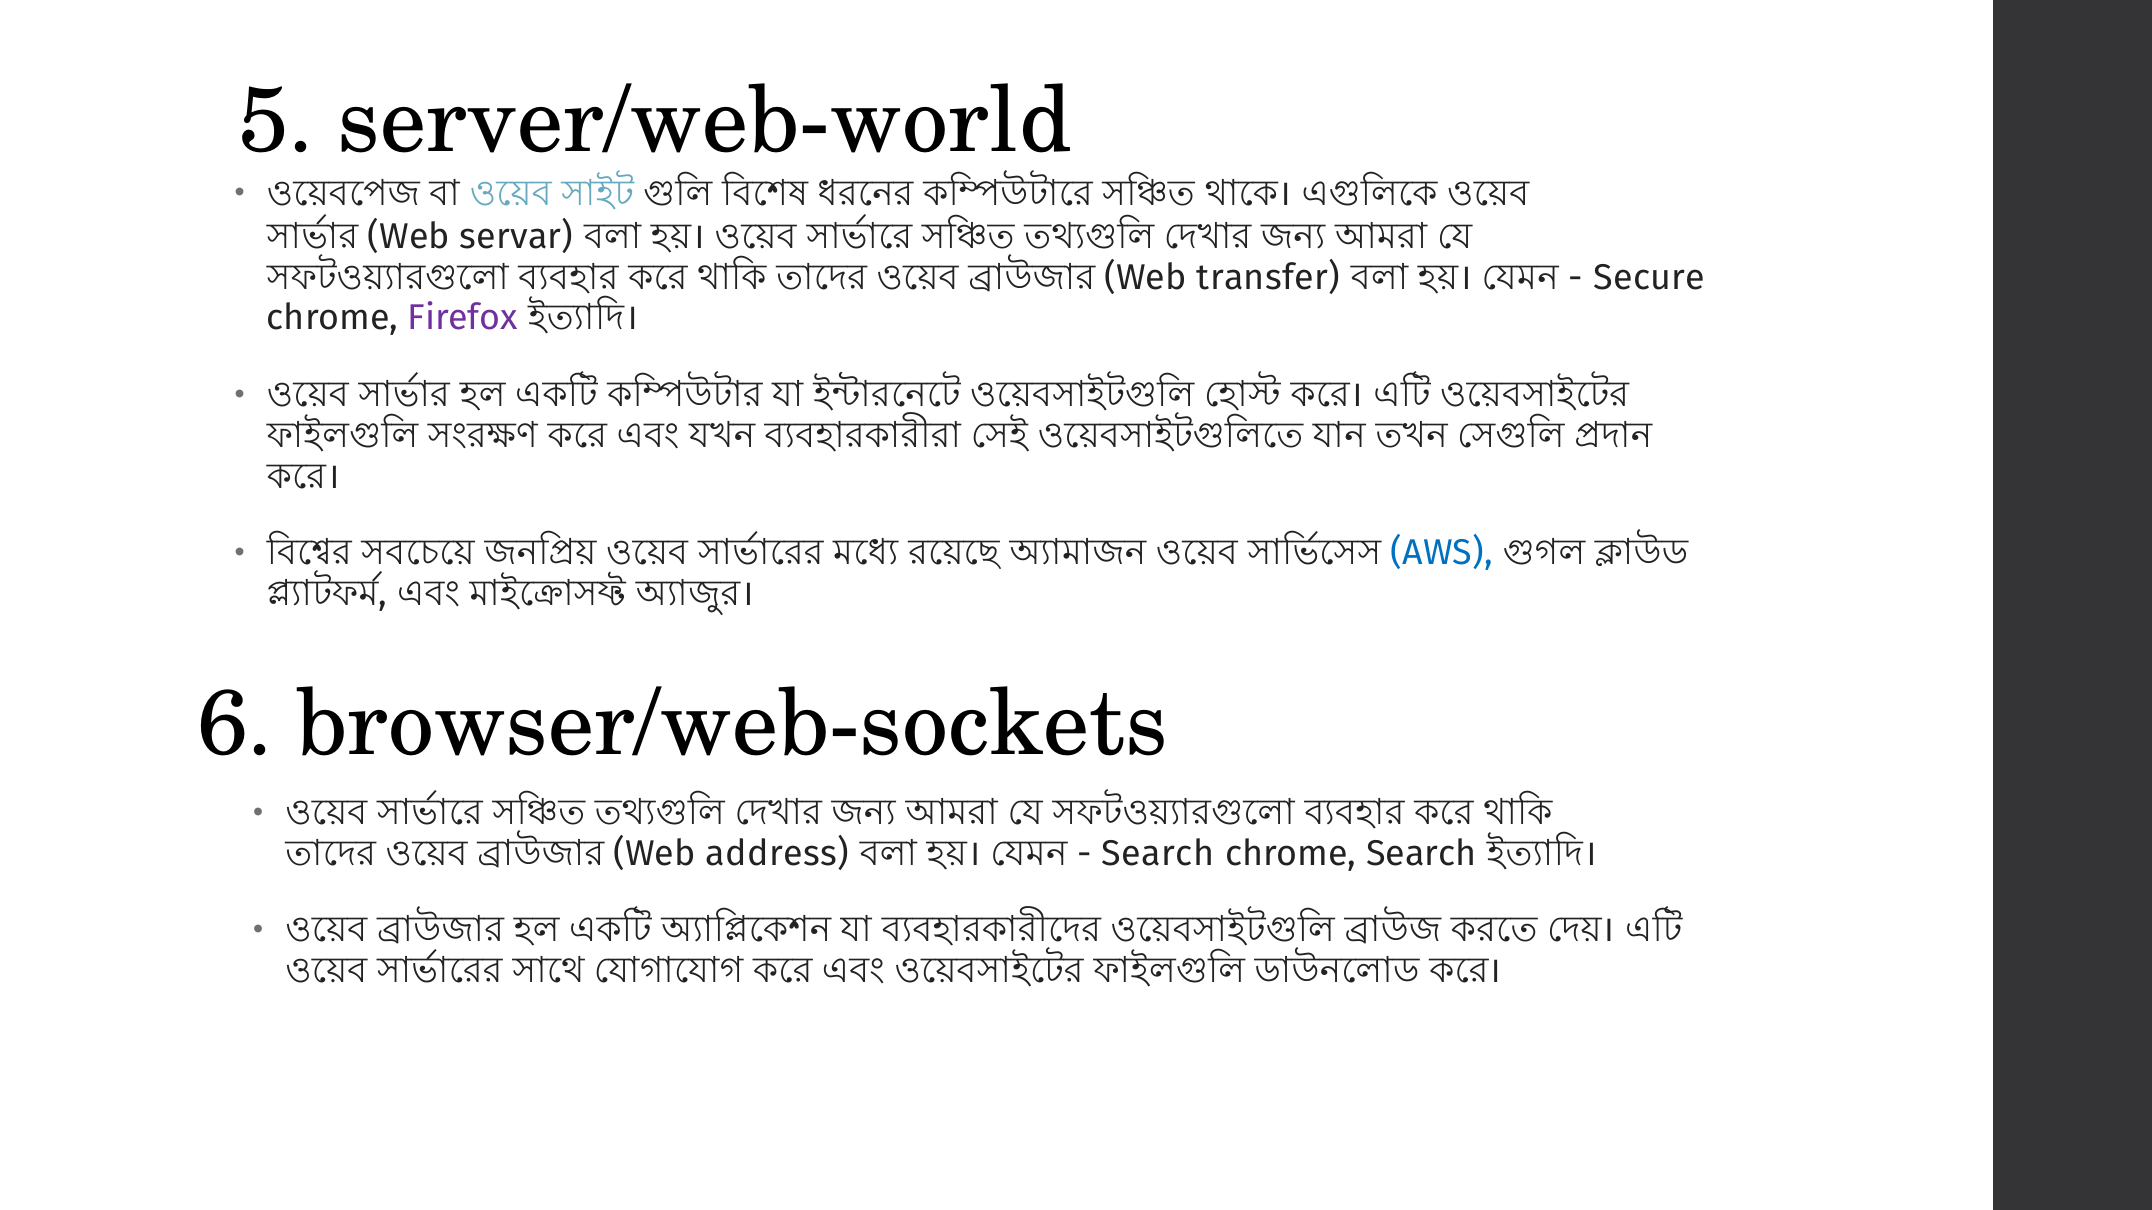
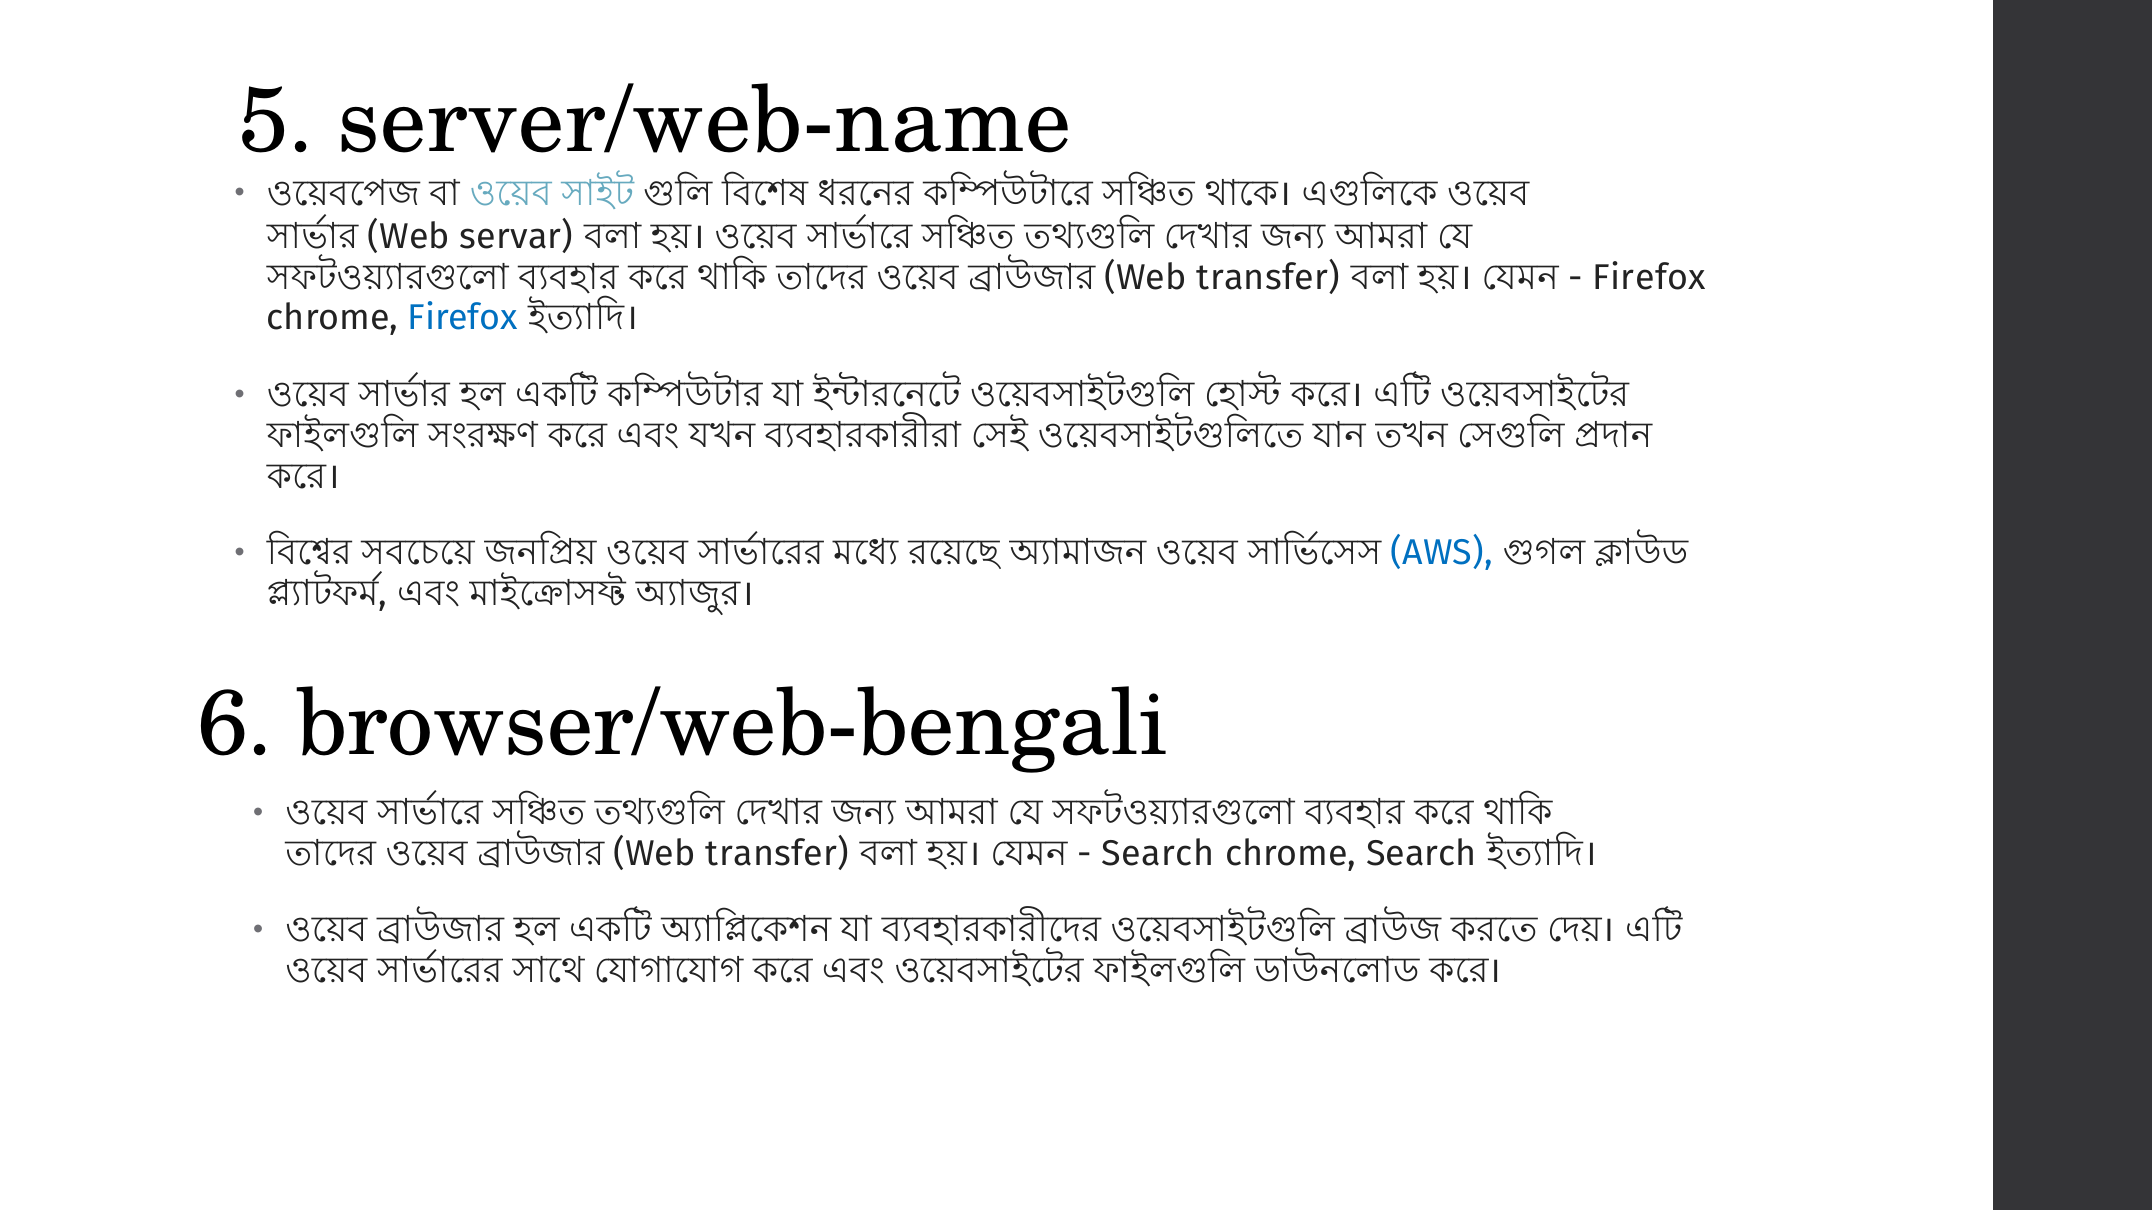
server/web-world: server/web-world -> server/web-name (705, 122)
Secure: Secure -> Firefox (1649, 277)
Firefox colour: purple -> blue (463, 318)
browser/web-sockets: browser/web-sockets -> browser/web-bengali (732, 724)
address: address -> transfer (778, 854)
